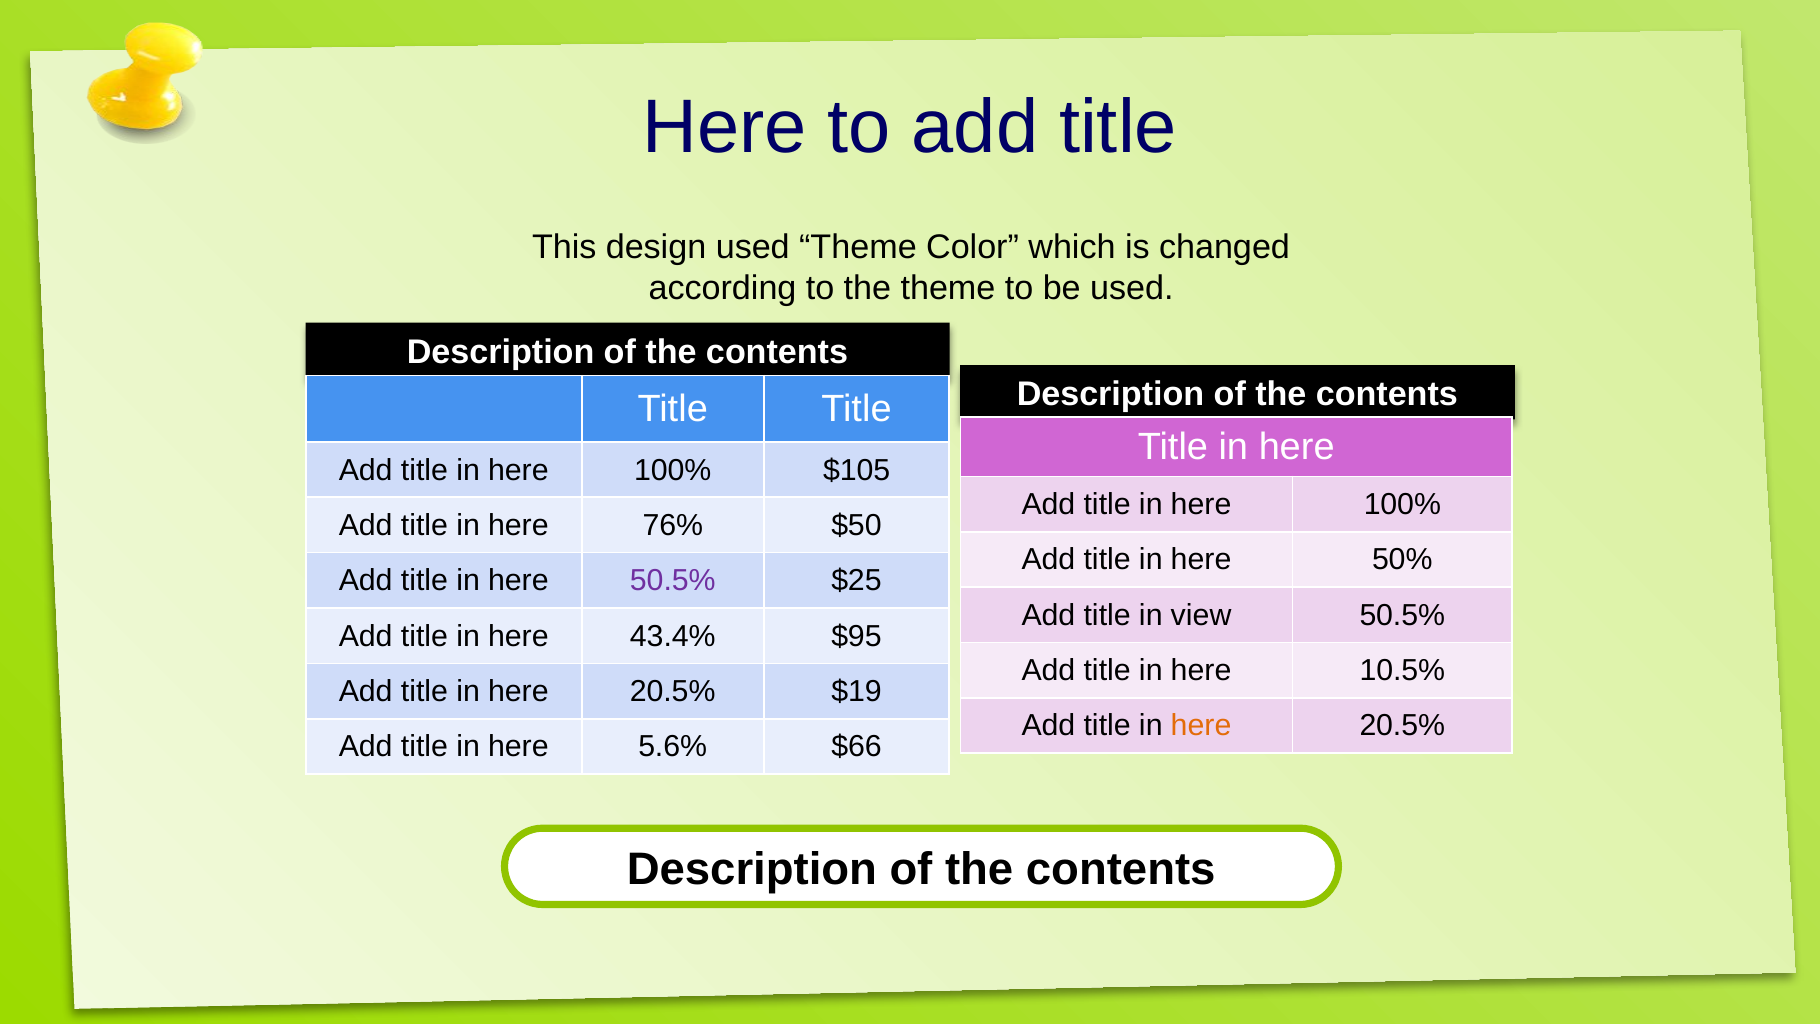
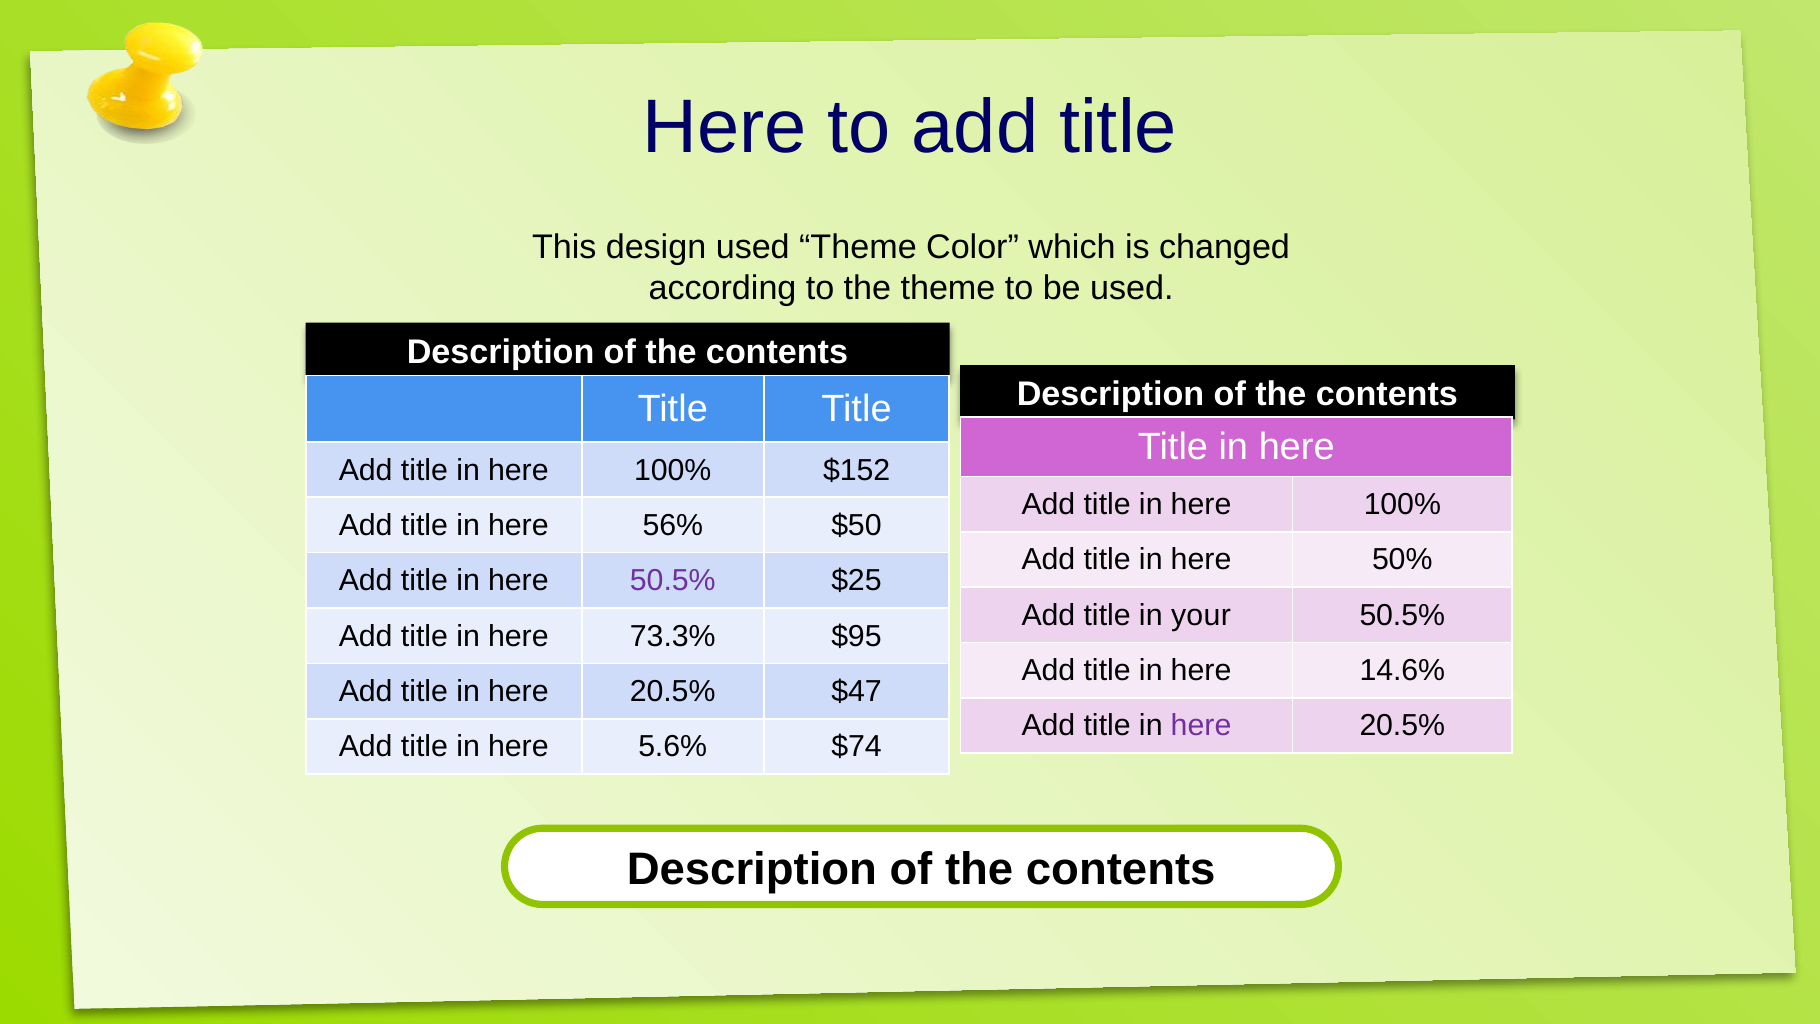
$105: $105 -> $152 (857, 470)
76%: 76% -> 56% (673, 525)
view: view -> your (1201, 615)
43.4%: 43.4% -> 73.3% (673, 636)
10.5%: 10.5% -> 14.6% (1402, 670)
$19: $19 -> $47 (857, 691)
here colour: orange -> purple (1201, 726)
$66: $66 -> $74 (857, 747)
